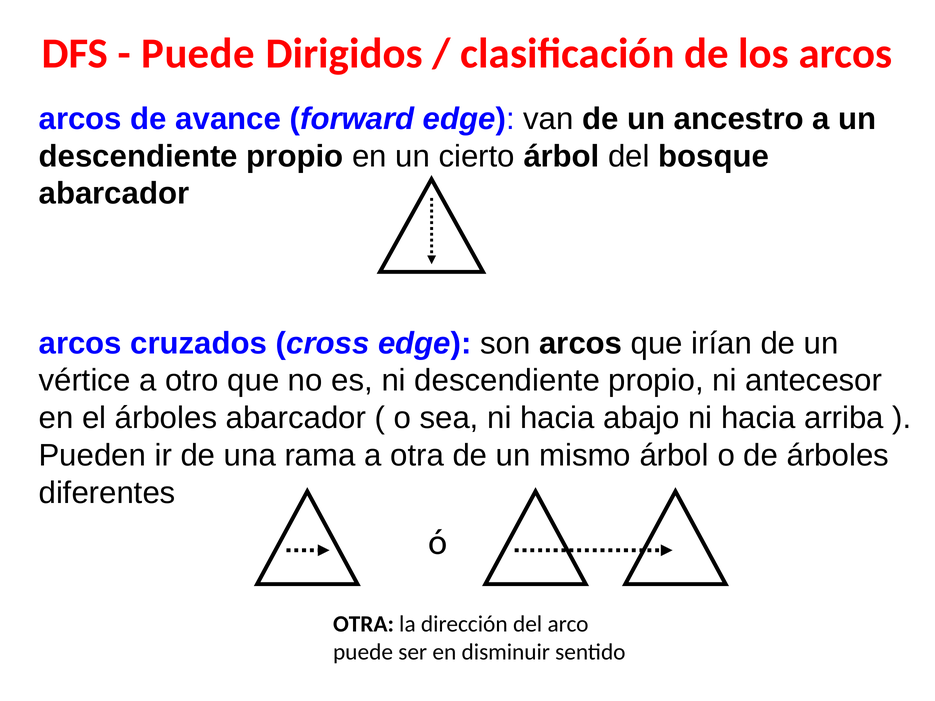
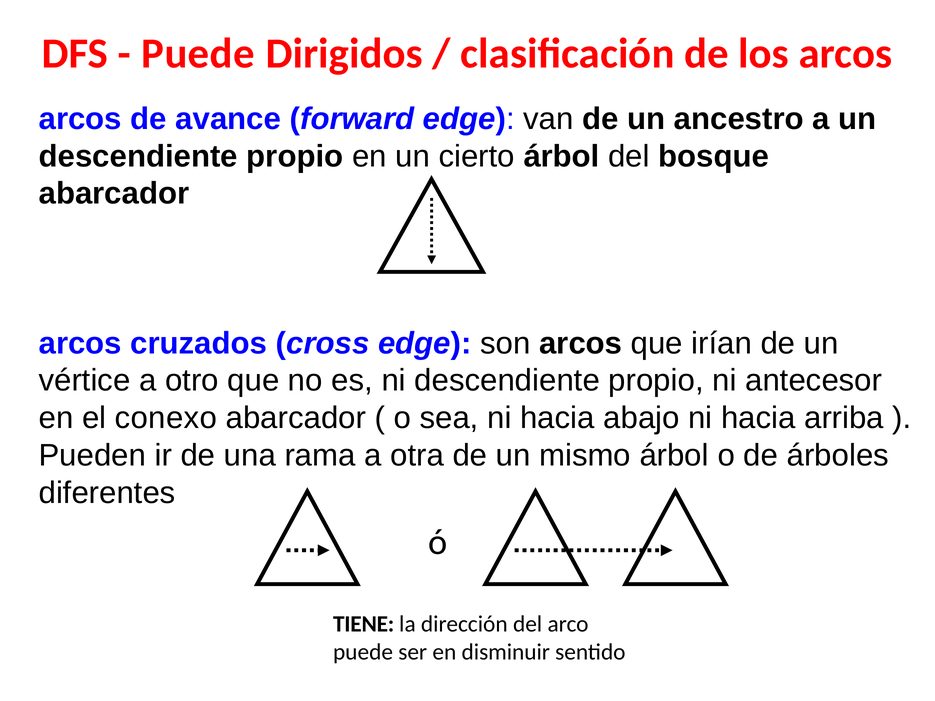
el árboles: árboles -> conexo (166, 418)
OTRA: OTRA -> TIENE (364, 624)
